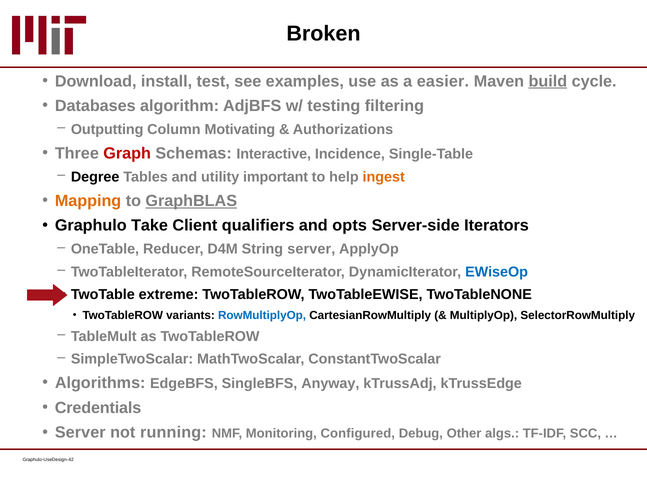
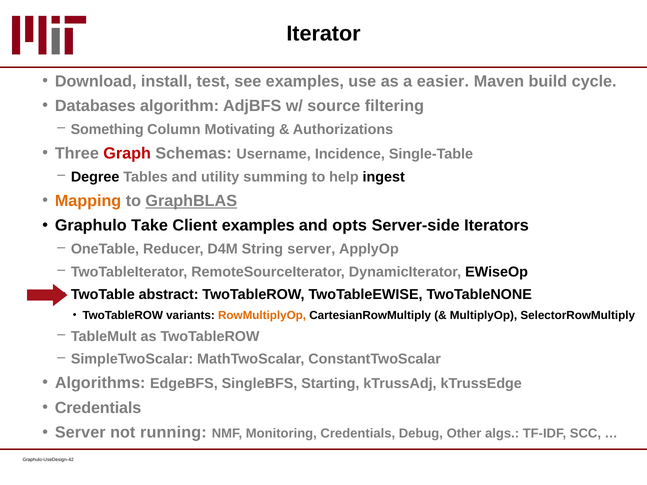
Broken: Broken -> Iterator (323, 34)
build underline: present -> none (548, 81)
testing: testing -> source (334, 106)
Outputting: Outputting -> Something (107, 130)
Interactive: Interactive -> Username (274, 154)
important: important -> summing (275, 177)
ingest colour: orange -> black (384, 177)
Client qualifiers: qualifiers -> examples (258, 226)
EWiseOp colour: blue -> black (497, 272)
extreme: extreme -> abstract (169, 295)
RowMultiplyOp colour: blue -> orange (262, 315)
Anyway: Anyway -> Starting (330, 384)
Monitoring Configured: Configured -> Credentials (358, 434)
